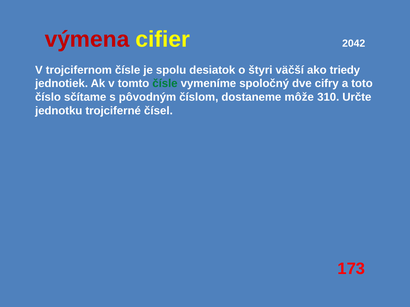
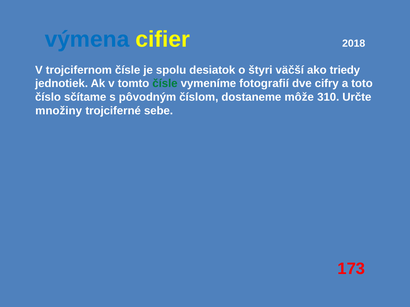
výmena colour: red -> blue (87, 40)
2042: 2042 -> 2018 (354, 44)
spoločný: spoločný -> fotografií (264, 84)
jednotku: jednotku -> množiny (59, 111)
čísel: čísel -> sebe (159, 111)
